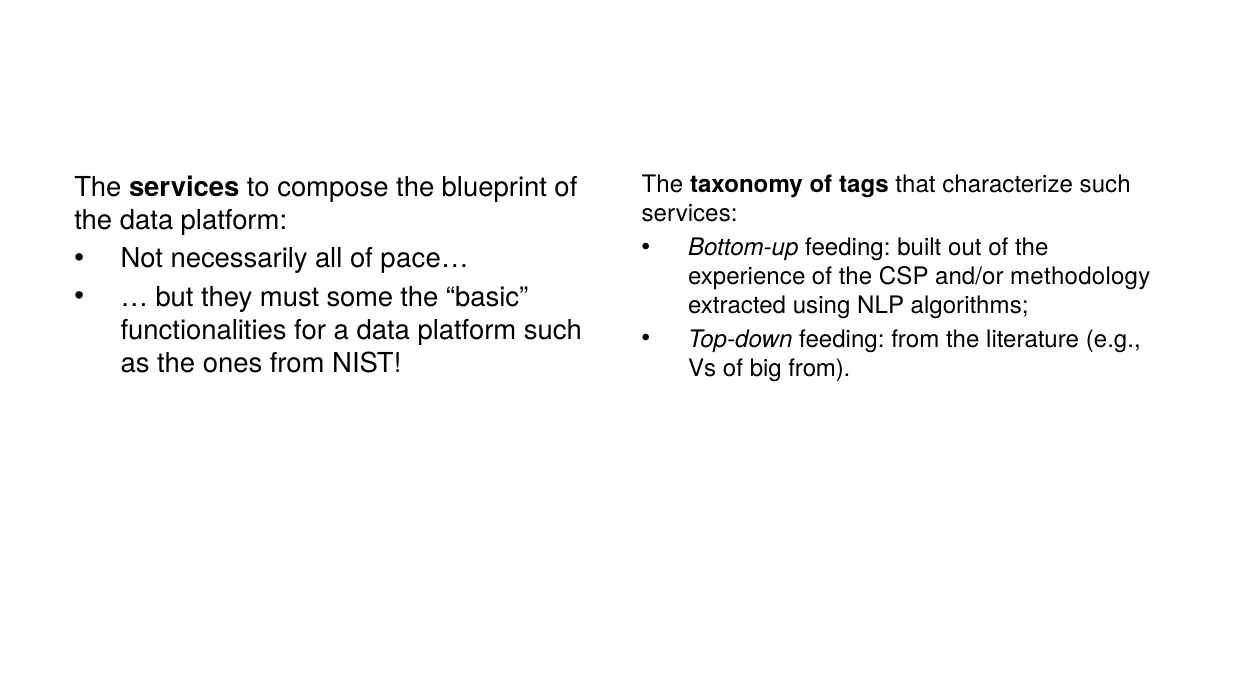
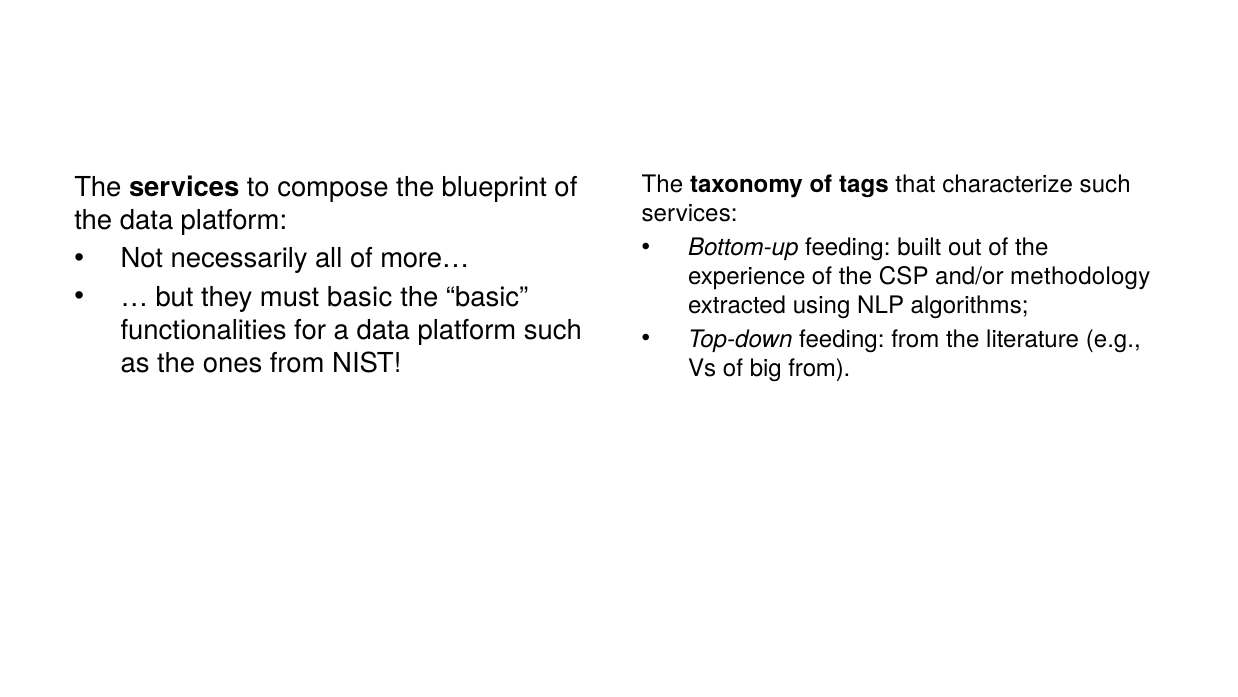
pace…: pace… -> more… (425, 259)
must some: some -> basic (360, 297)
